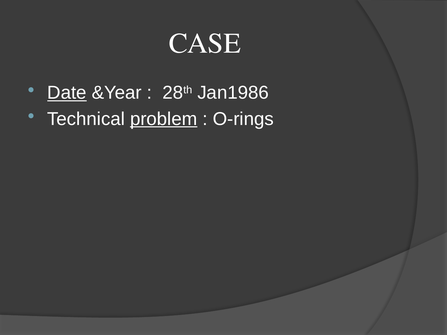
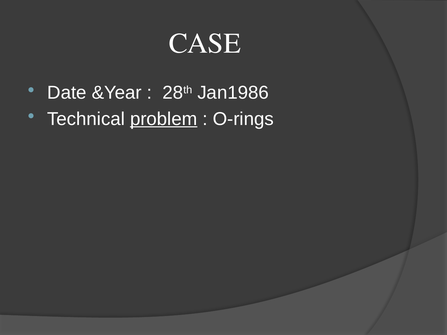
Date underline: present -> none (67, 93)
